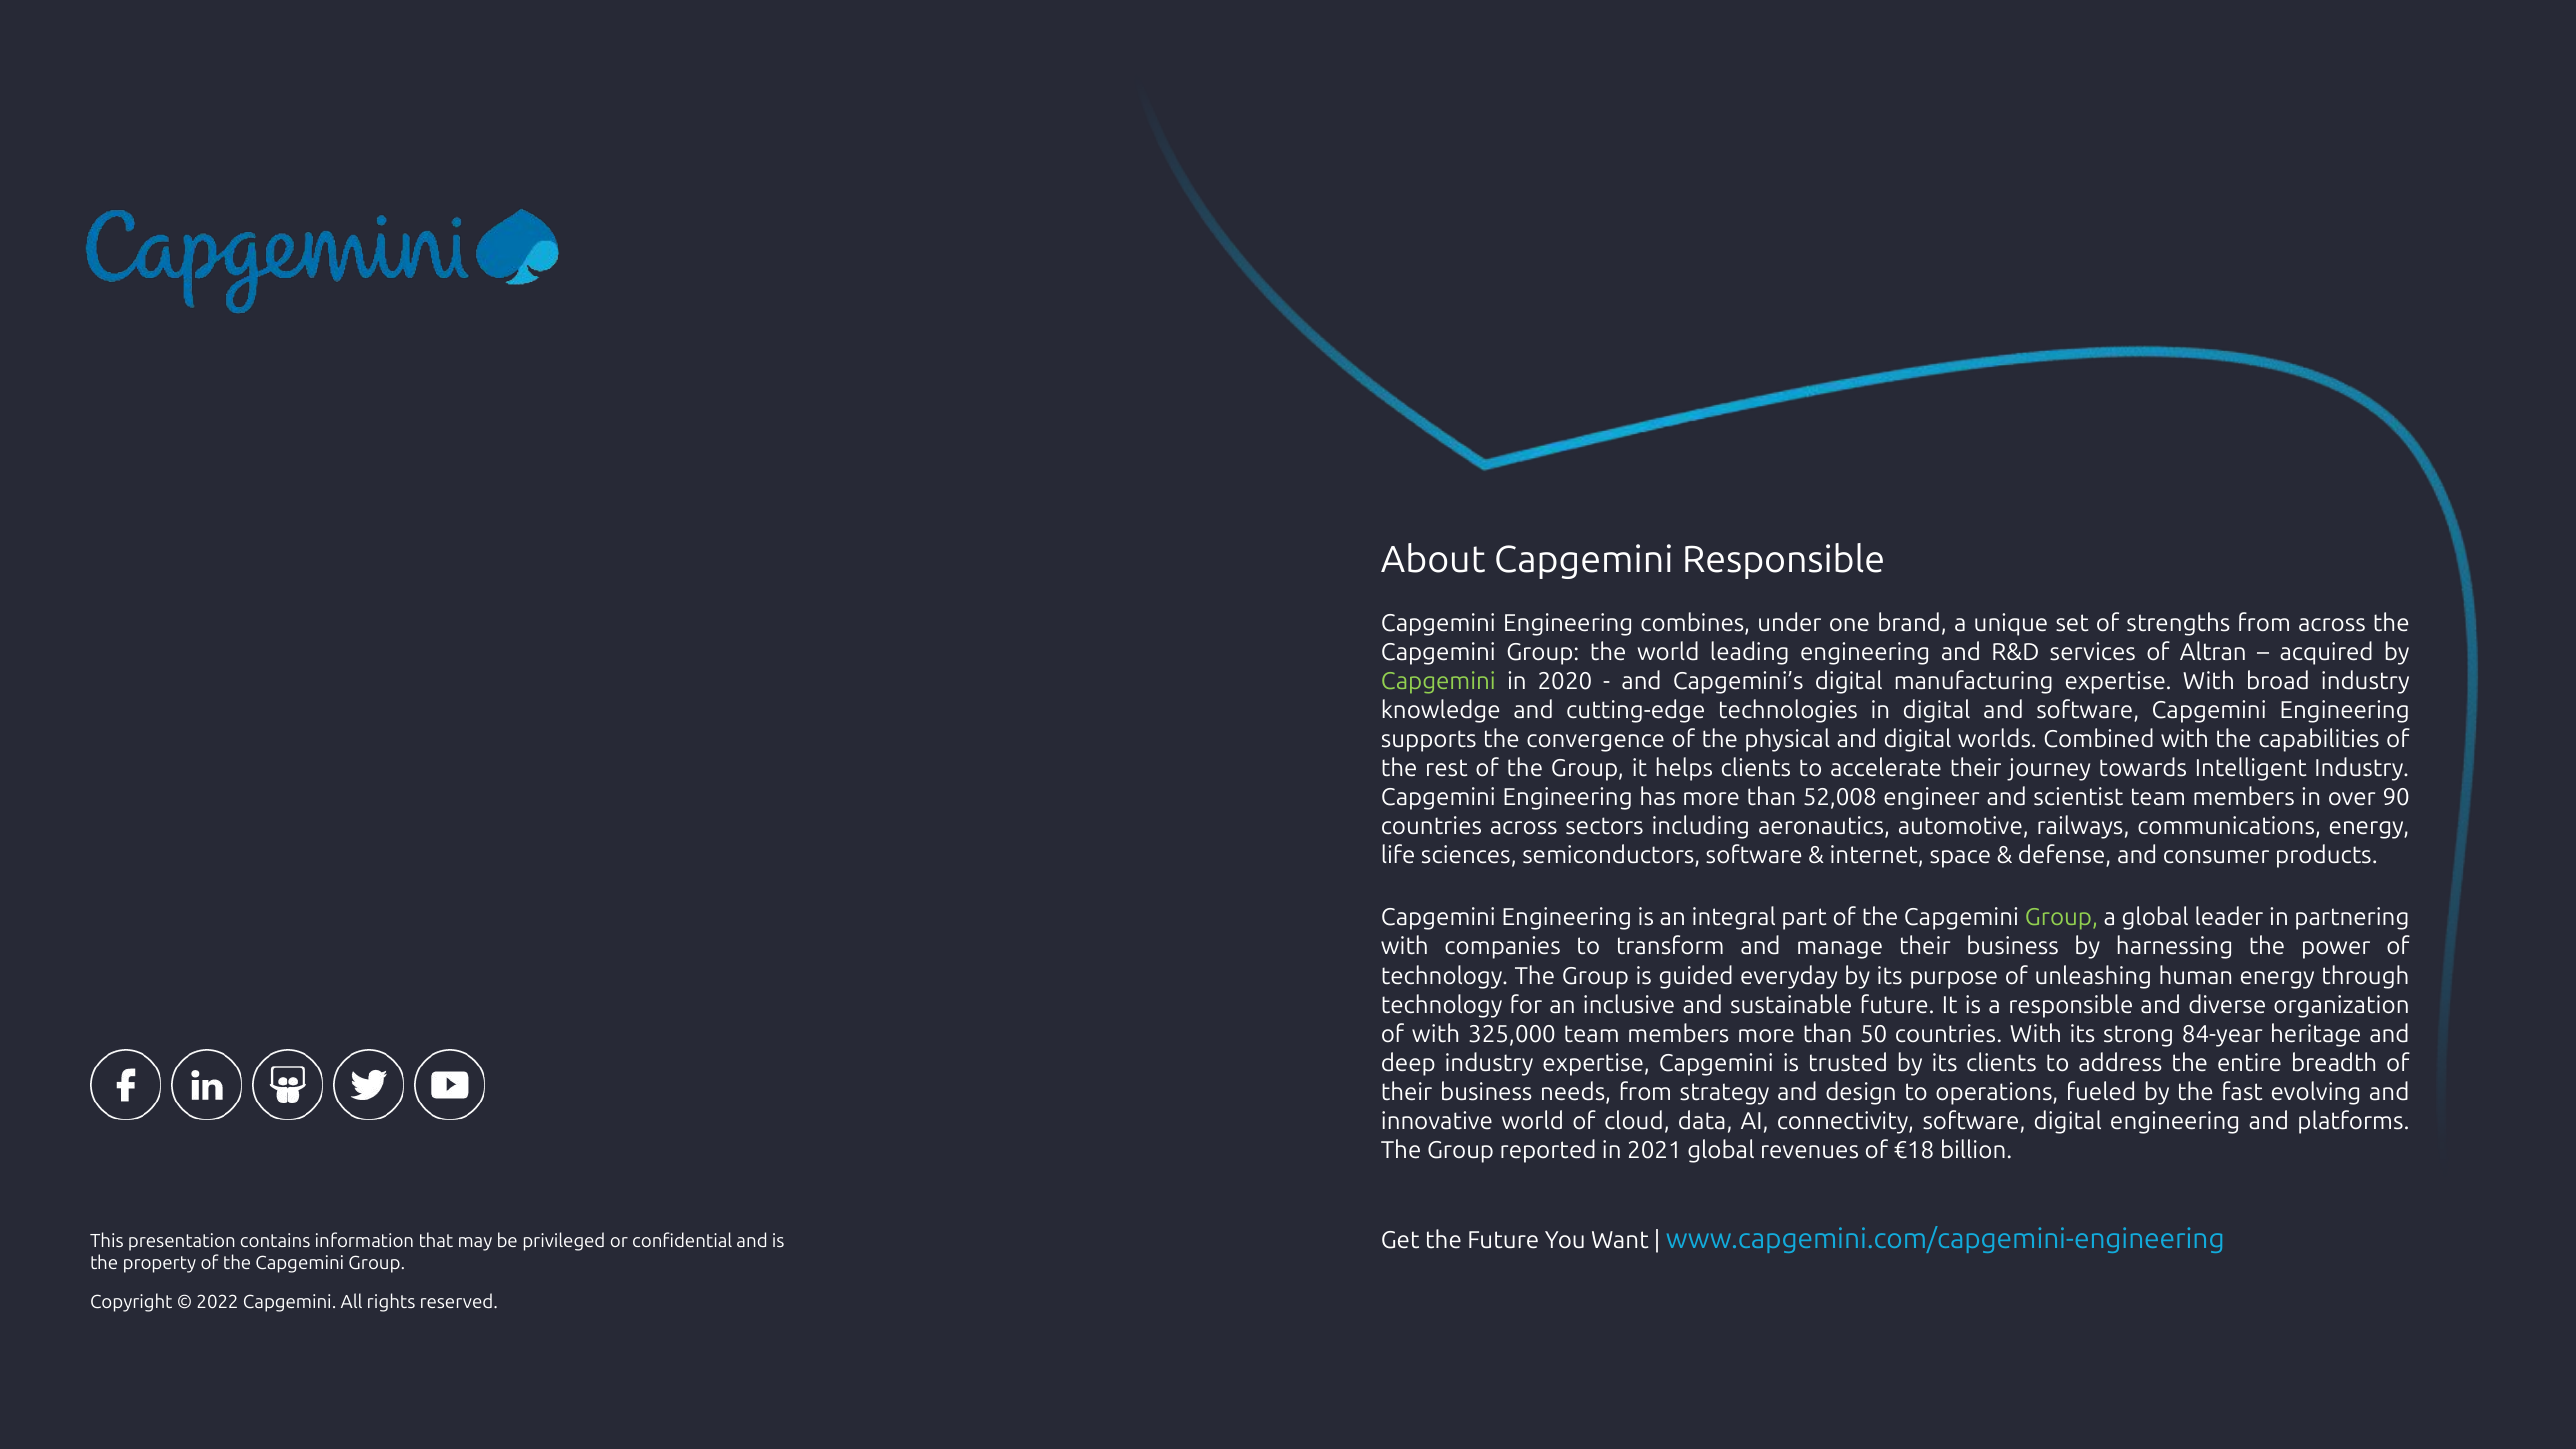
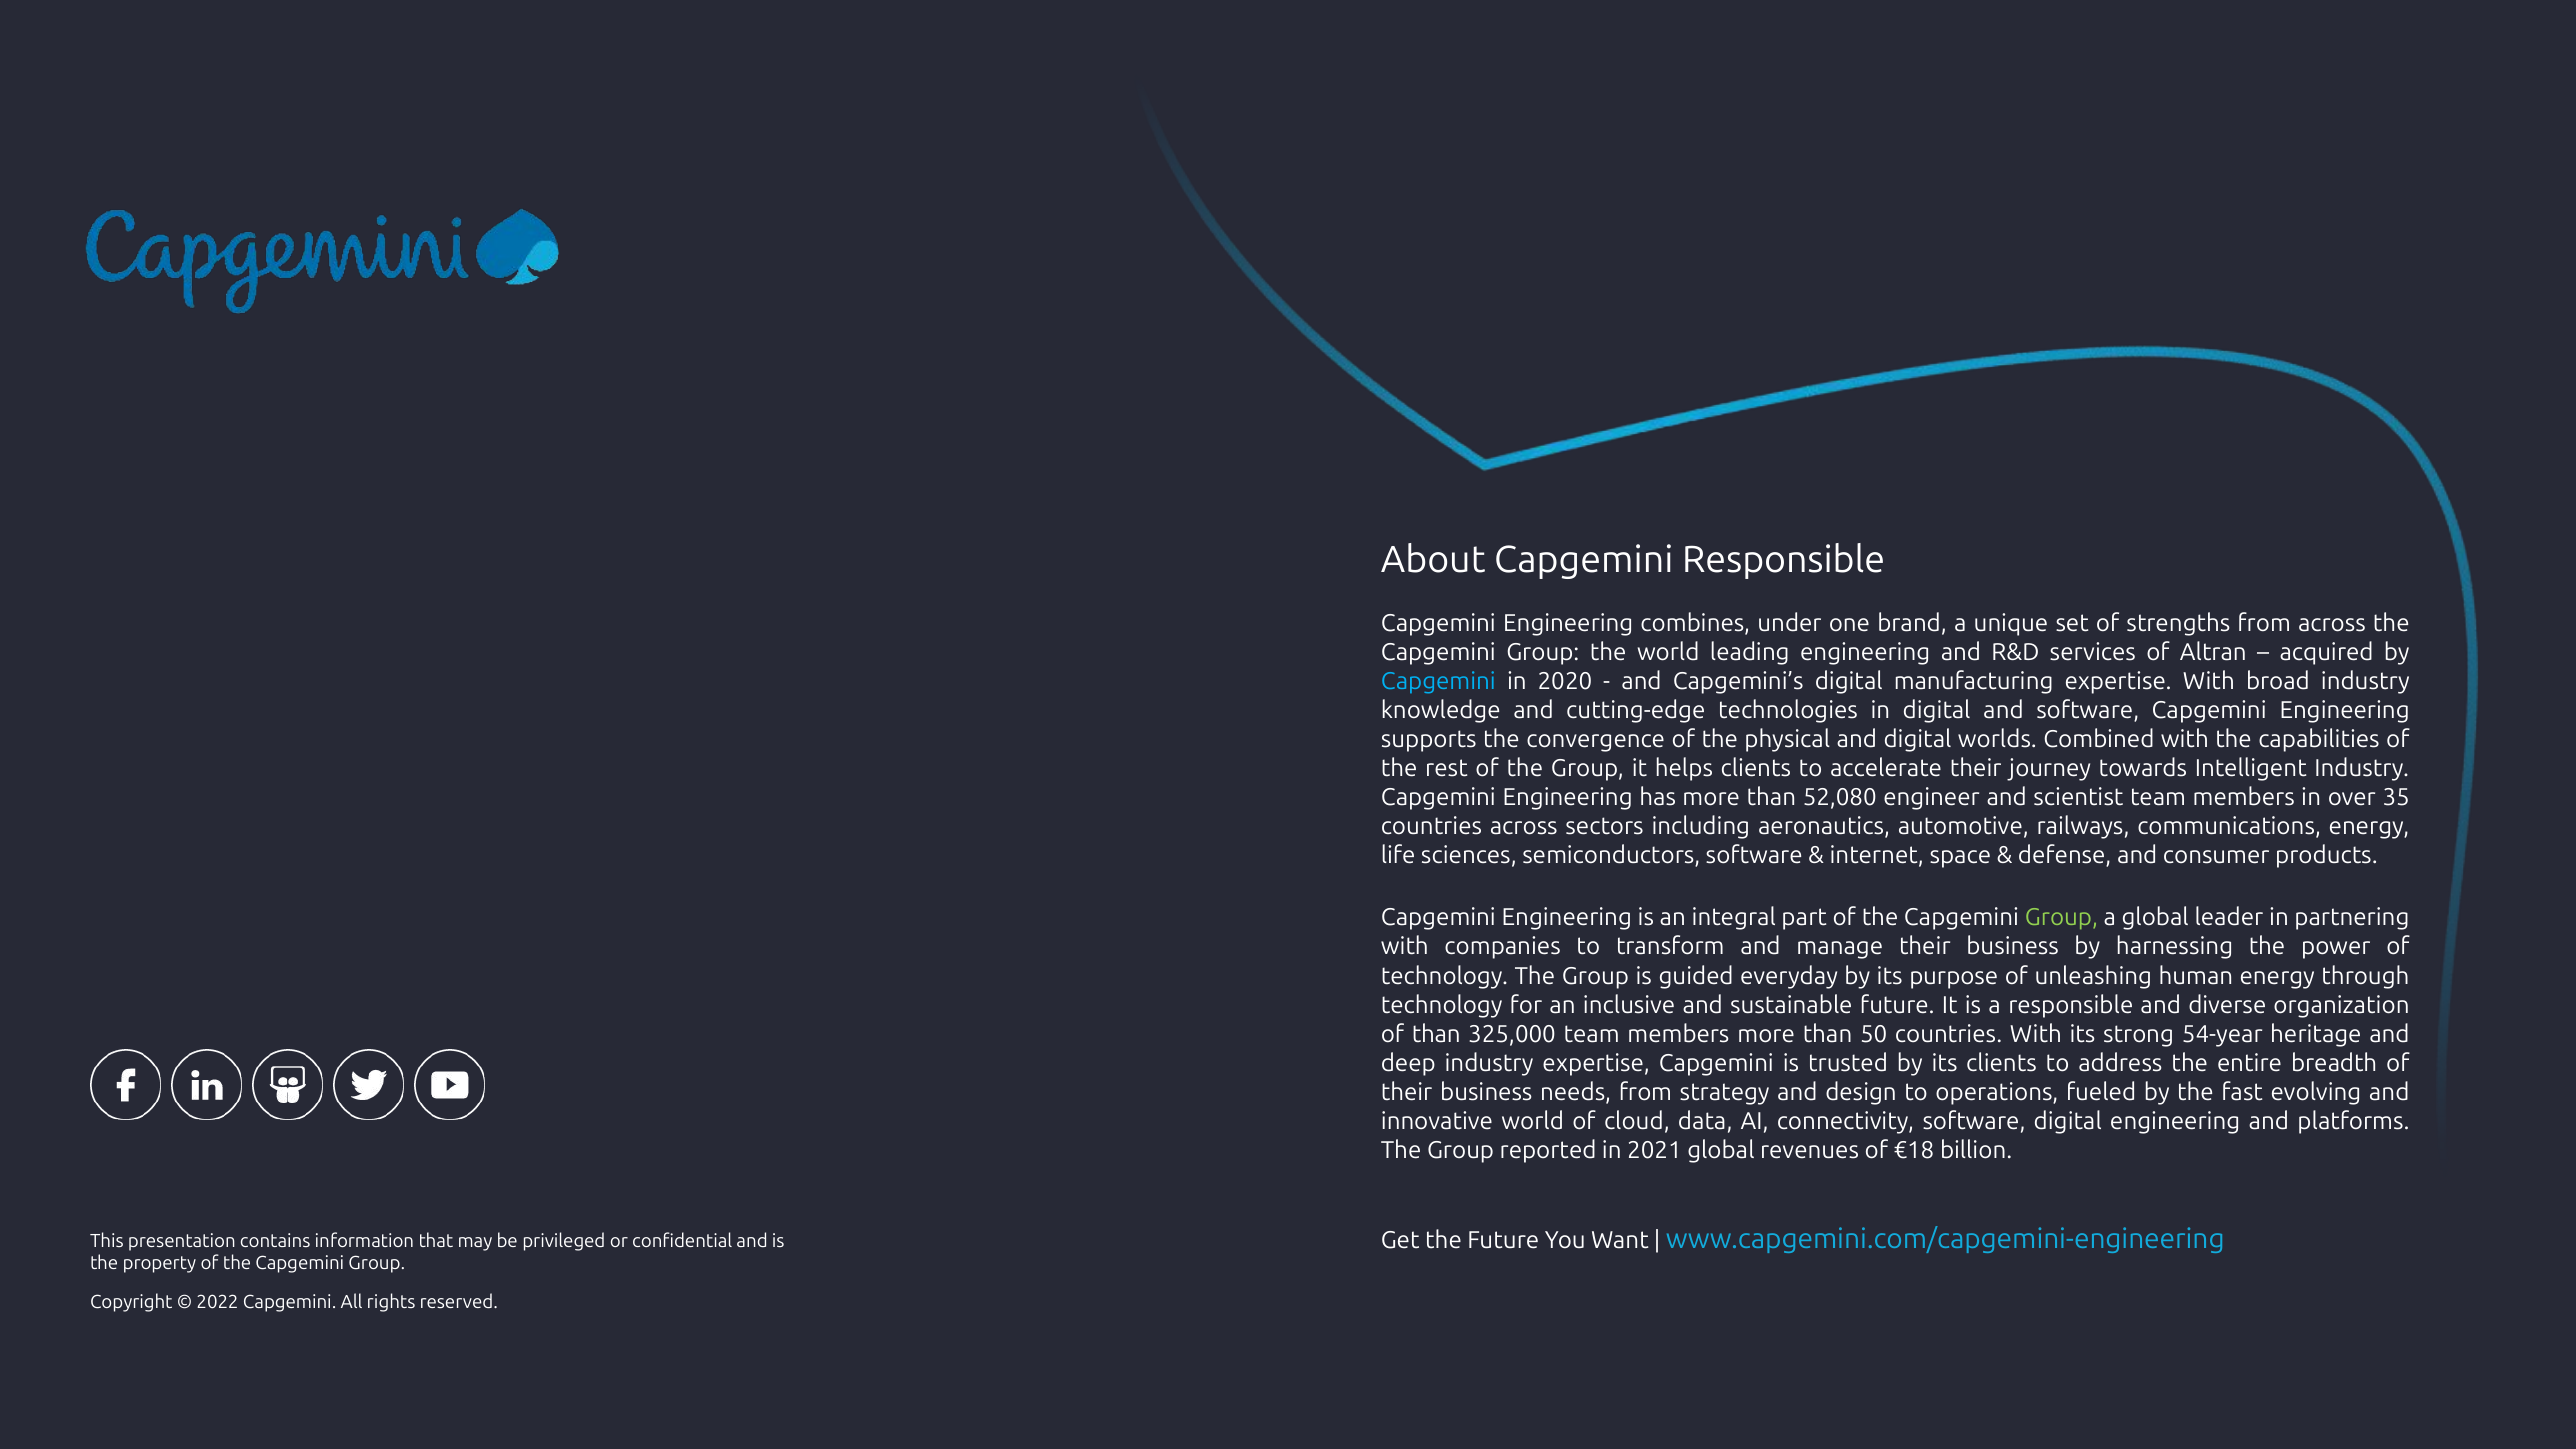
Capgemini colour: light green -> light blue (1438, 681)
52,008: 52,008 -> 52,080 (1840, 797)
90: 90 -> 35 (2396, 797)
of with: with -> than (1436, 1034)
84-year: 84-year -> 54-year (2222, 1034)
